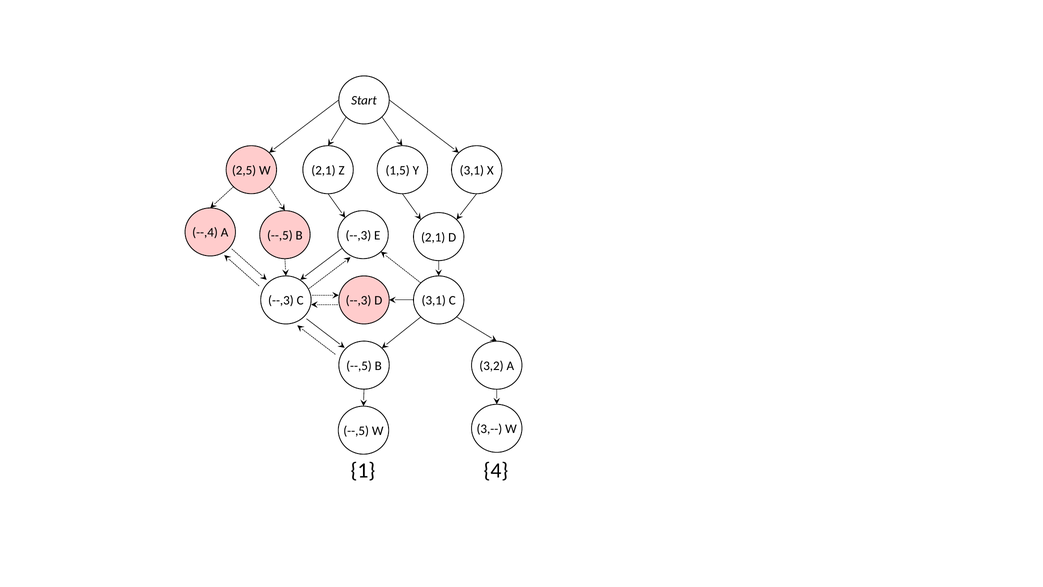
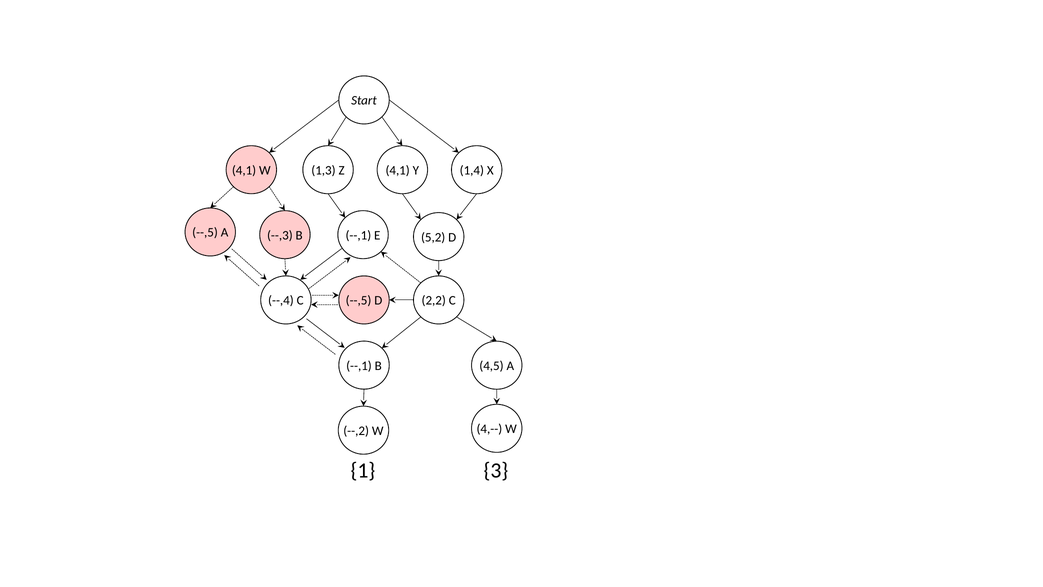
2,5: 2,5 -> 4,1 (244, 170)
2,1: 2,1 -> 1,3 (323, 170)
Z 1,5: 1,5 -> 4,1 (398, 170)
Y 3,1: 3,1 -> 1,4 (472, 170)
--,4: --,4 -> --,5 (205, 233)
A --,5: --,5 -> --,3 (280, 235)
--,3: --,3 -> --,1 (358, 235)
E 2,1: 2,1 -> 5,2 (433, 237)
--,3: --,3 -> --,4 (281, 300)
--,3: --,3 -> --,5 (359, 300)
3,1: 3,1 -> 2,2 (434, 300)
--,5: --,5 -> --,1 (359, 366)
3,2: 3,2 -> 4,5 (491, 366)
--,5: --,5 -> --,2 (356, 431)
3,--: 3,-- -> 4,-- (489, 429)
4: 4 -> 3 (496, 471)
